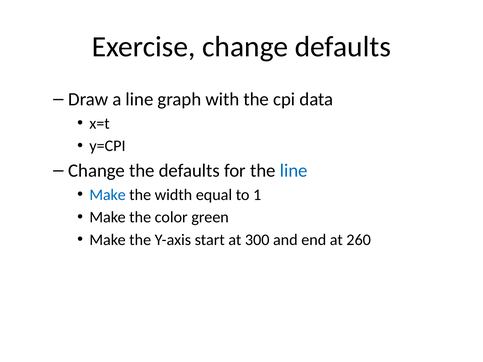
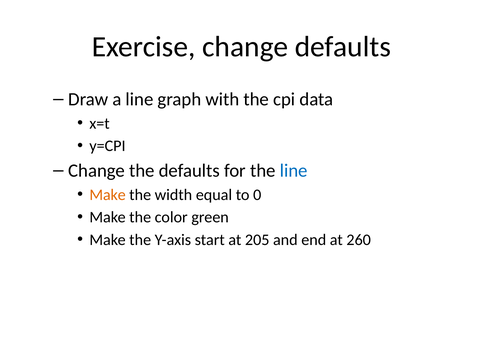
Make colour: blue -> orange (108, 195)
1: 1 -> 0 (257, 195)
300: 300 -> 205 (257, 240)
